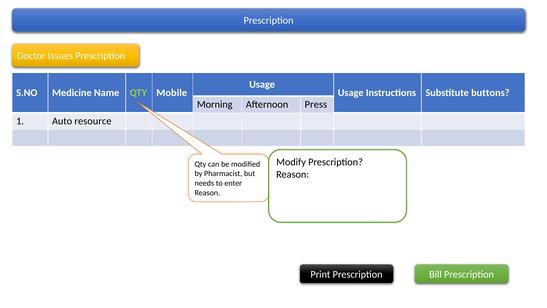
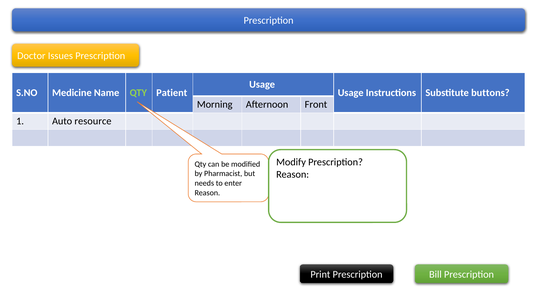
Mobile: Mobile -> Patient (172, 93)
Press: Press -> Front (316, 104)
